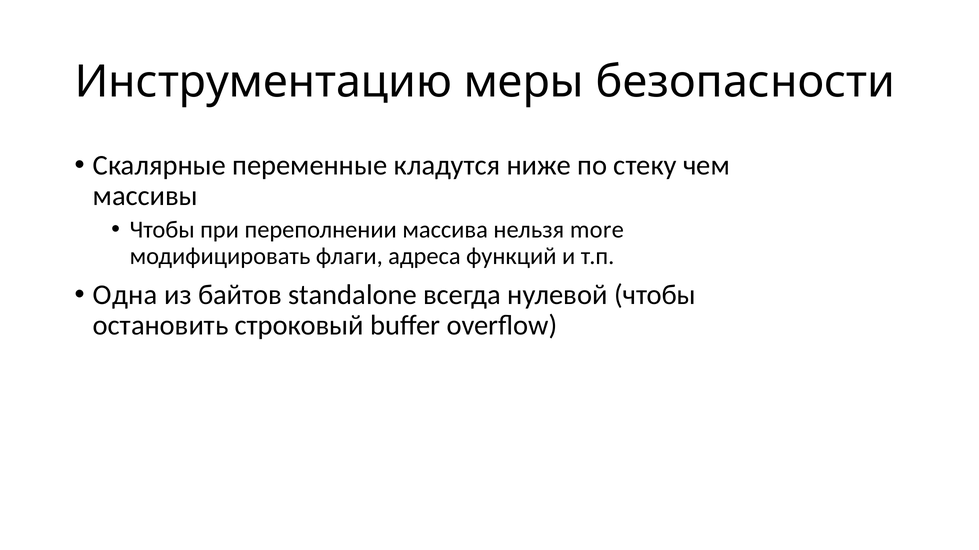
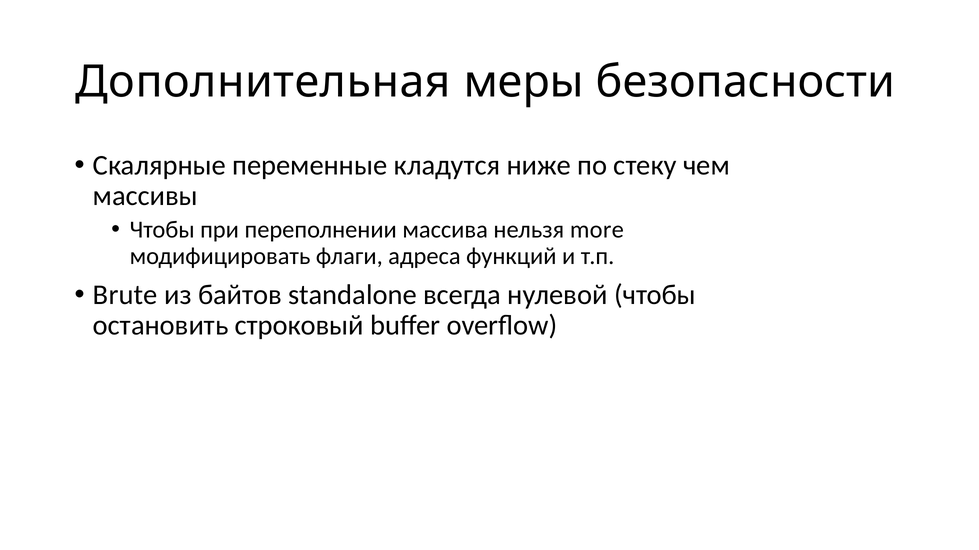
Инструментацию: Инструментацию -> Дополнительная (263, 82)
Одна: Одна -> Brute (125, 295)
